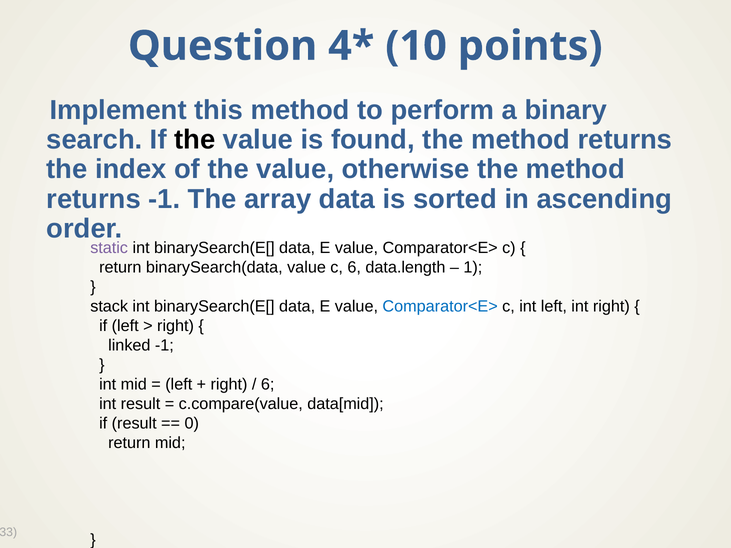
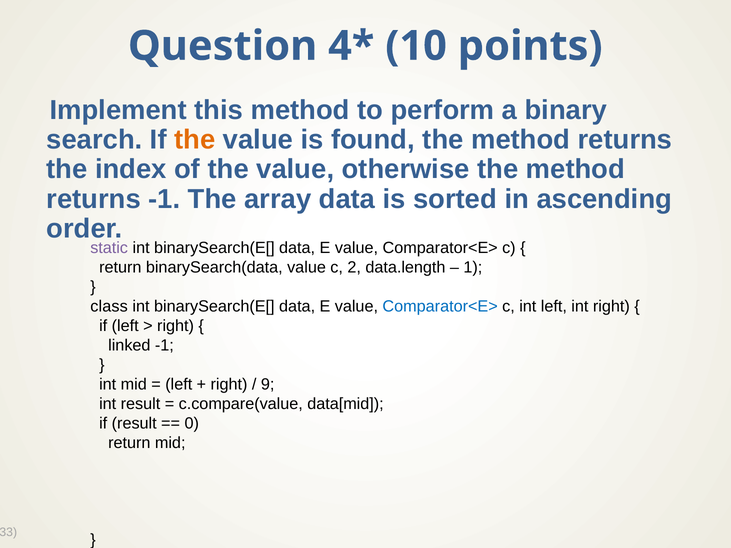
the colour: black -> orange (195, 140)
c 6: 6 -> 2 (354, 268)
stack: stack -> class (109, 306)
6: 6 -> 9 (268, 384)
